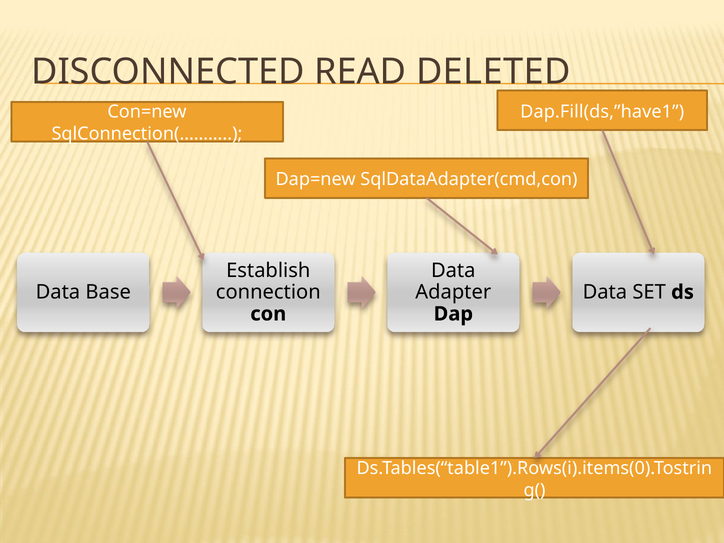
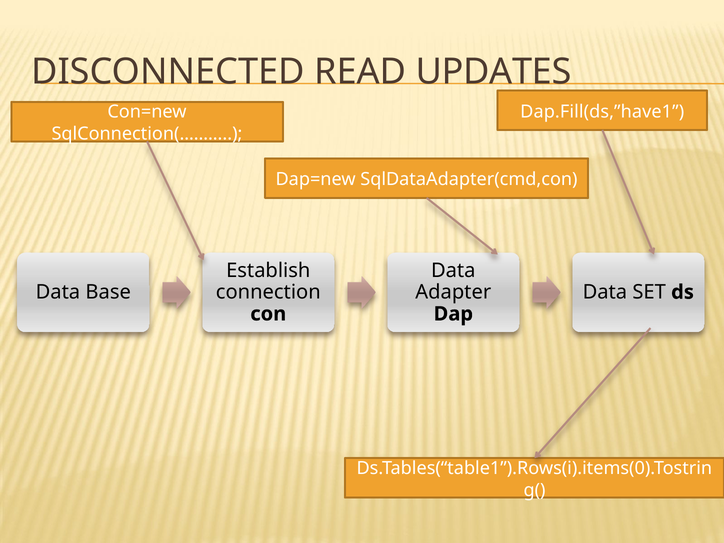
DELETED: DELETED -> UPDATES (494, 72)
